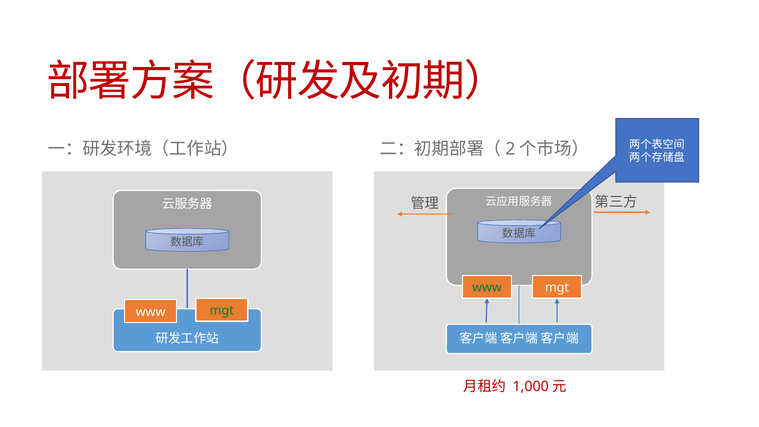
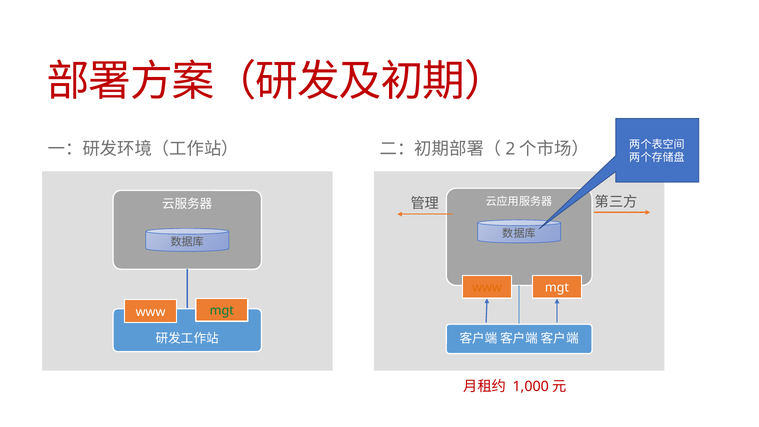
www colour: green -> orange (487, 288)
